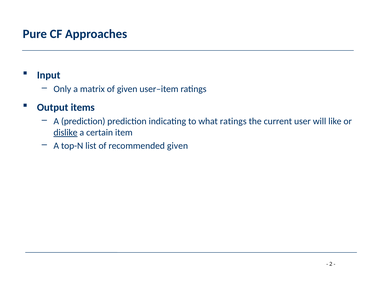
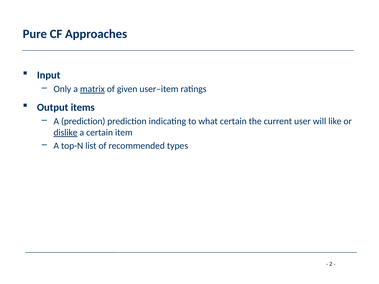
matrix underline: none -> present (92, 89)
what ratings: ratings -> certain (233, 121)
recommended given: given -> types (178, 146)
